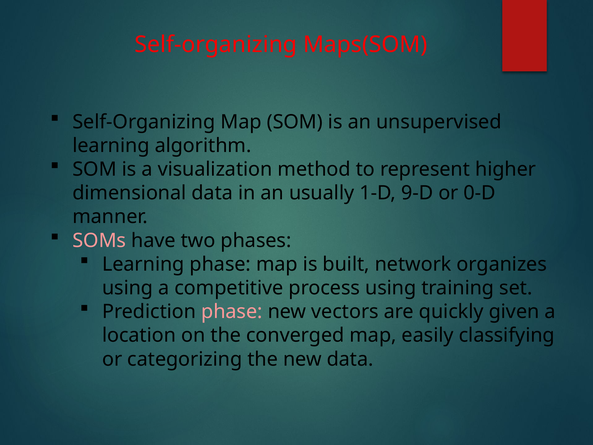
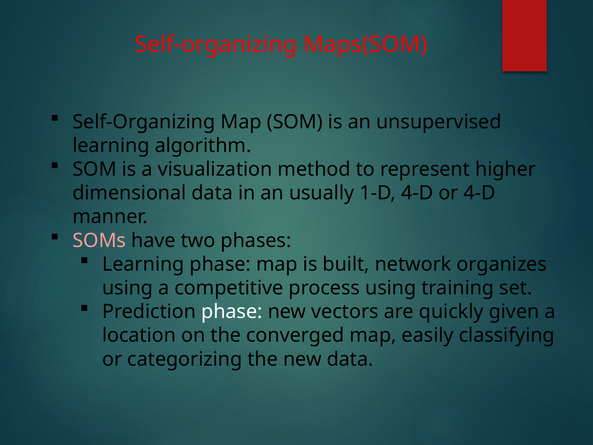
1-D 9-D: 9-D -> 4-D (417, 193)
or 0-D: 0-D -> 4-D (480, 193)
phase colour: pink -> white (232, 312)
